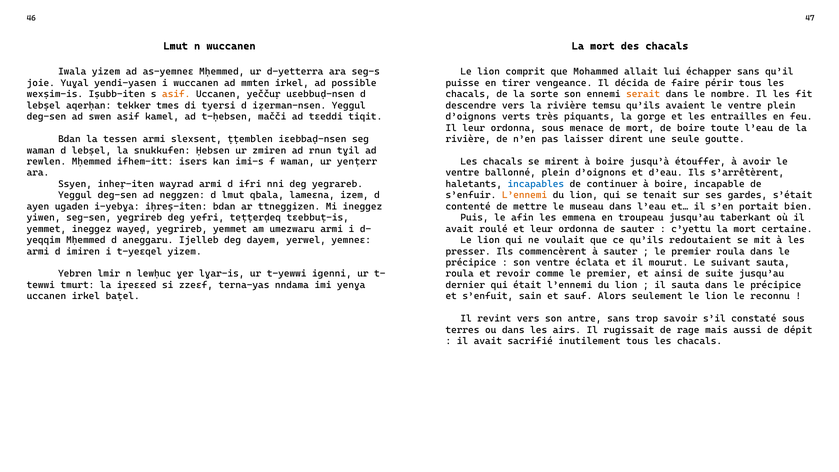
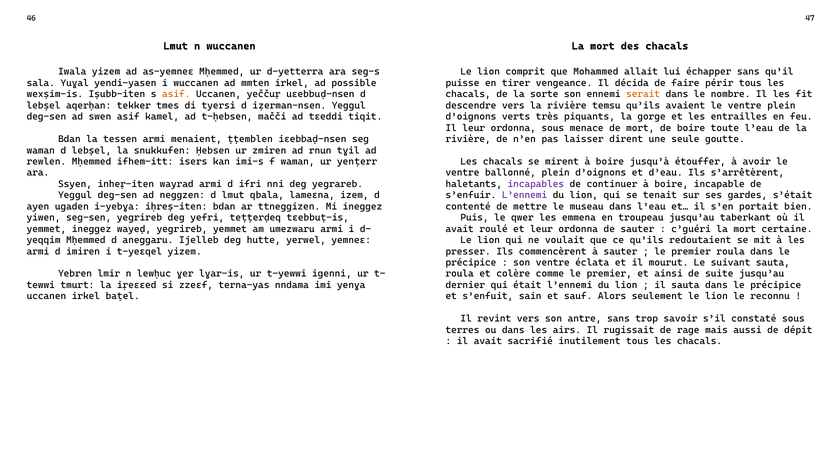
joie: joie -> sala (41, 83)
slexsent: slexsent -> menaient (196, 139)
incapables colour: blue -> purple (536, 184)
L’ennemi colour: orange -> purple (525, 195)
afin: afin -> qwer (522, 218)
c’yettu: c’yettu -> c’guéri (691, 229)
dayem: dayem -> hutte (264, 240)
revoir: revoir -> colère (513, 274)
